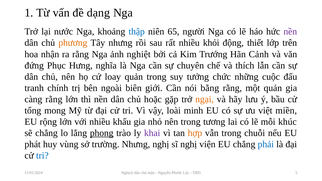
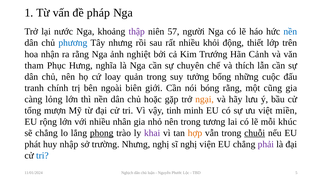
dạng: dạng -> pháp (98, 13)
thập colour: blue -> purple (137, 32)
65: 65 -> 57 (173, 32)
nền colour: purple -> blue (290, 32)
phương colour: orange -> blue (73, 43)
đứng: đứng -> tham (34, 65)
chức: chức -> bổng (222, 77)
bằng: bằng -> bóng (210, 88)
một quản: quản -> cũng (273, 88)
càng rằng: rằng -> lỏng (54, 99)
mong: mong -> mượn (55, 111)
loài: loài -> tinh (174, 111)
khấu: khấu -> nhân (122, 122)
chuỗi underline: none -> present (255, 133)
vùng: vùng -> nhập (69, 144)
phải colour: blue -> purple (266, 144)
